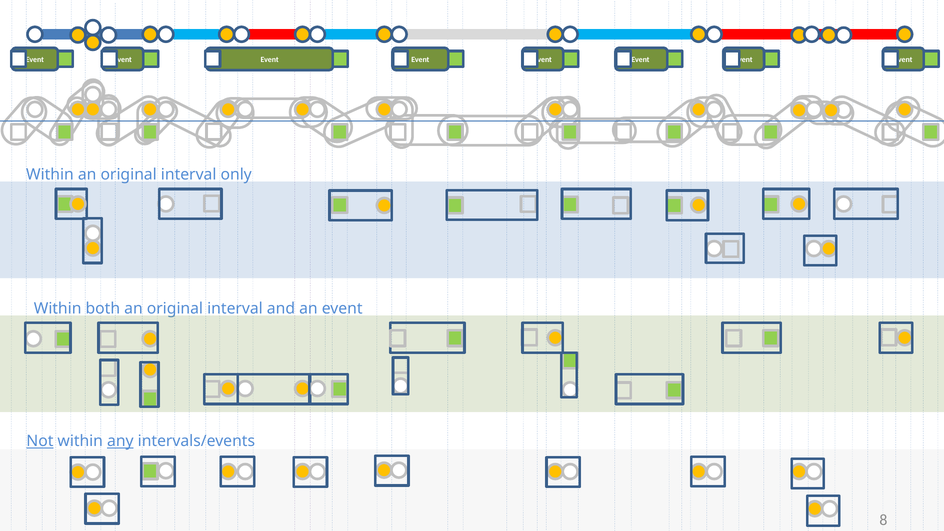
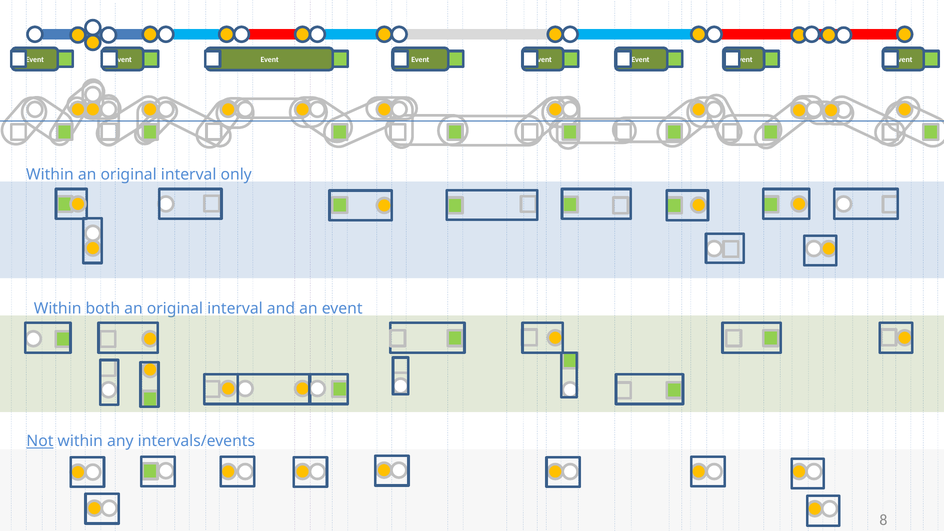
any underline: present -> none (120, 441)
